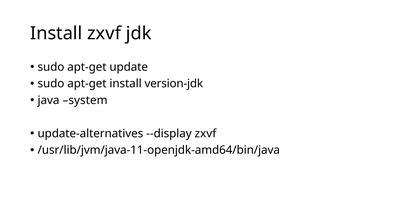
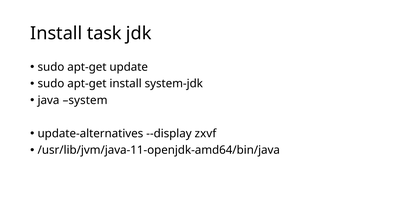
Install zxvf: zxvf -> task (104, 33)
version-jdk: version-jdk -> system-jdk (174, 84)
